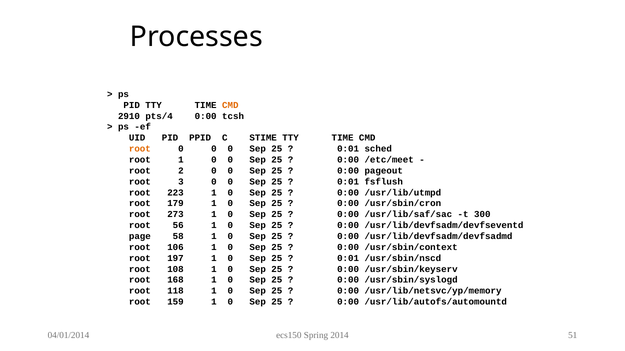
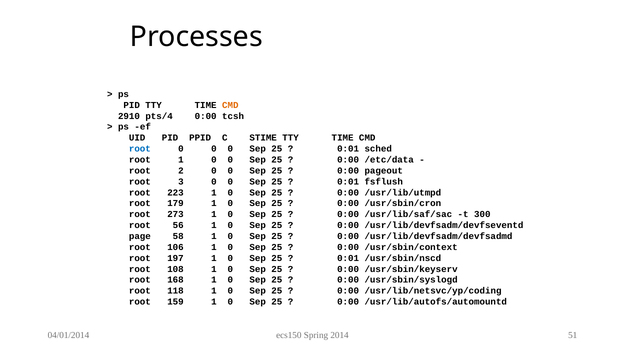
root colour: orange -> blue (140, 149)
/etc/meet: /etc/meet -> /etc/data (389, 160)
/usr/lib/netsvc/yp/memory: /usr/lib/netsvc/yp/memory -> /usr/lib/netsvc/yp/coding (433, 291)
